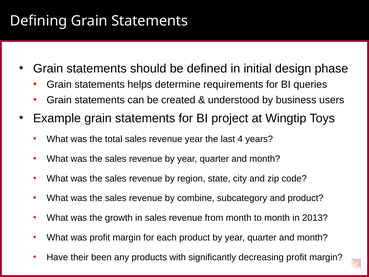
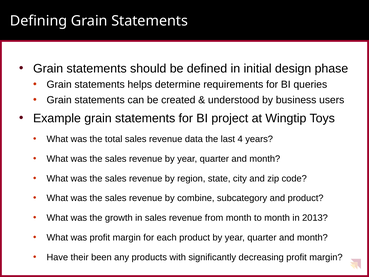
revenue year: year -> data (194, 139)
